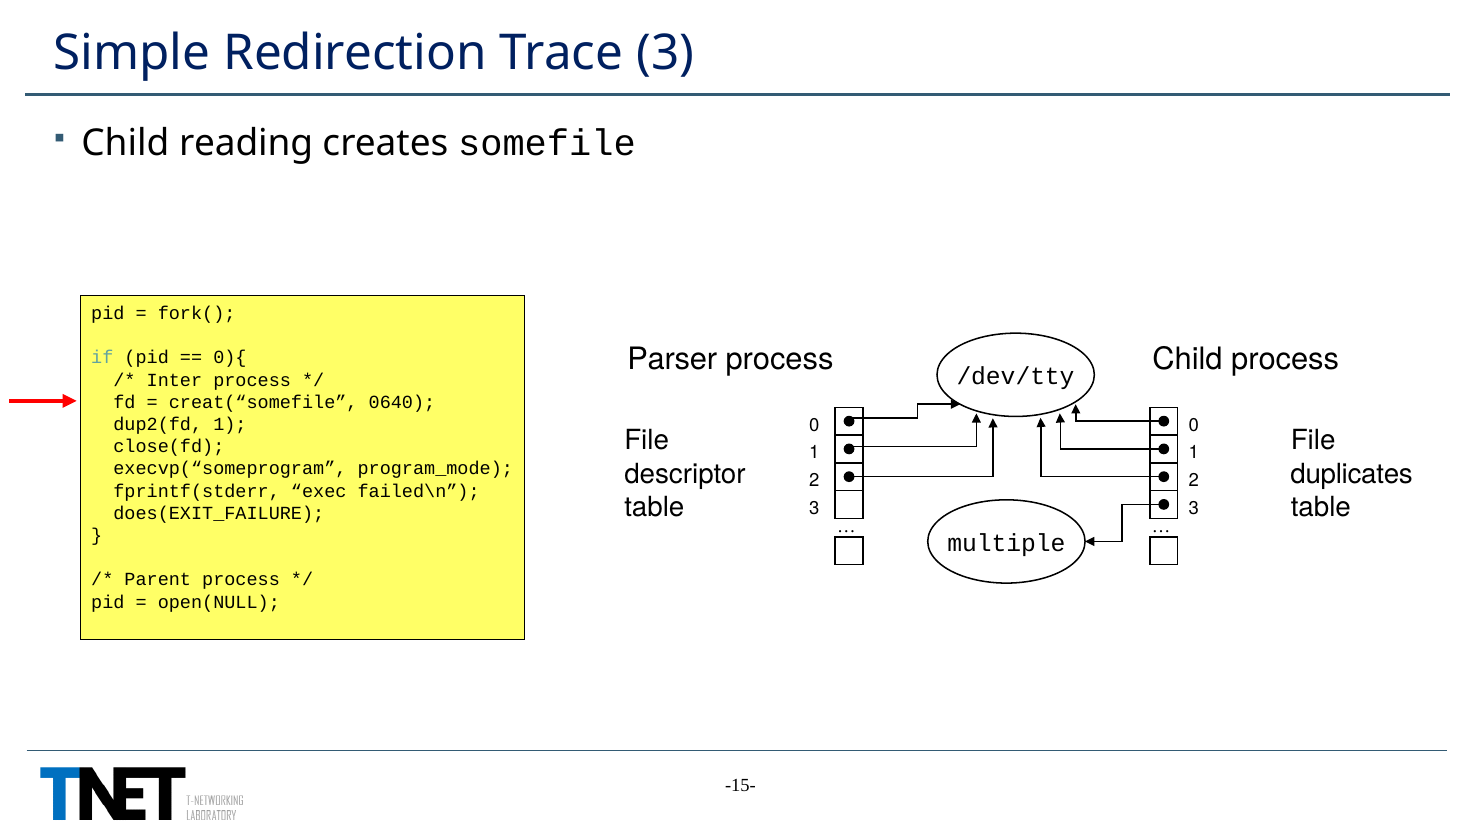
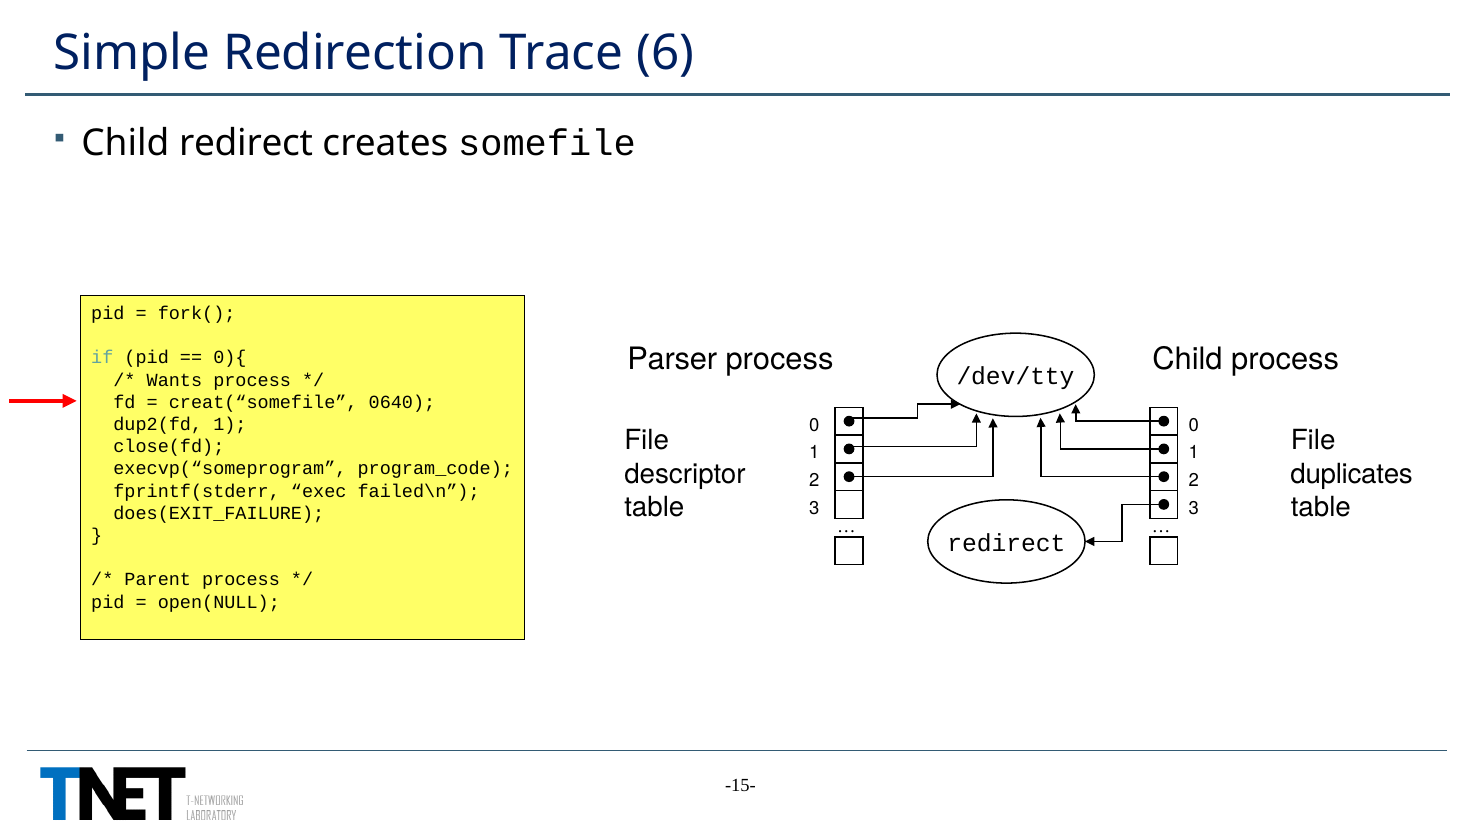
Trace 3: 3 -> 6 (665, 53)
Child reading: reading -> redirect (246, 143)
Inter: Inter -> Wants (174, 380)
program_mode: program_mode -> program_code (435, 469)
multiple: multiple -> redirect (1006, 543)
